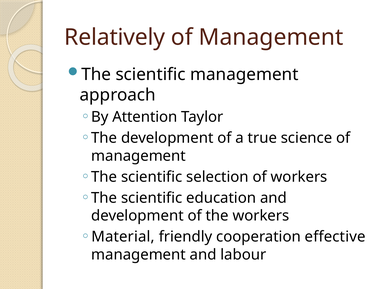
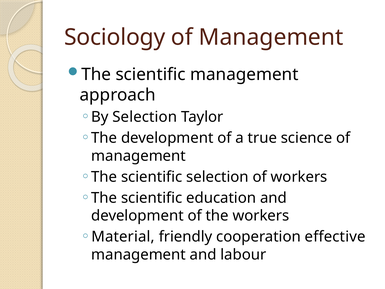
Relatively: Relatively -> Sociology (115, 37)
By Attention: Attention -> Selection (145, 117)
